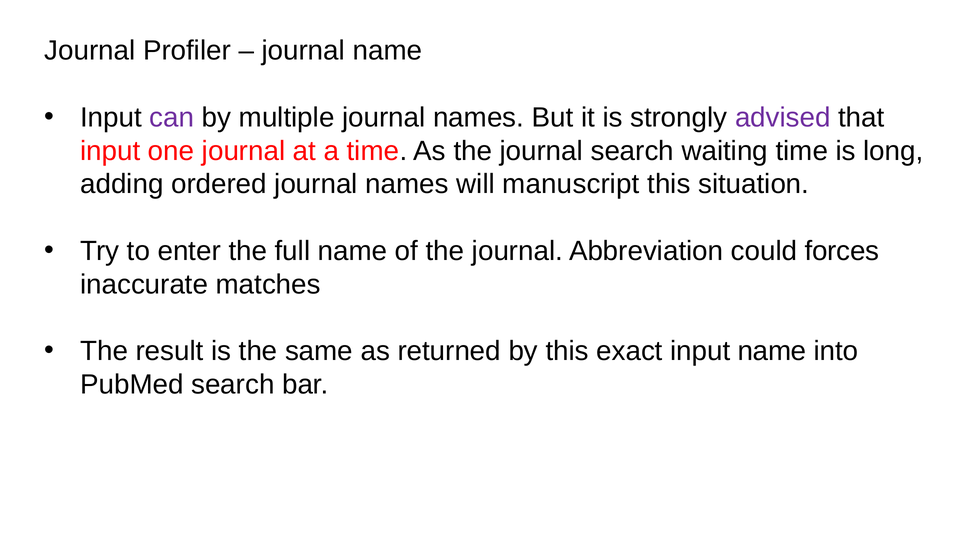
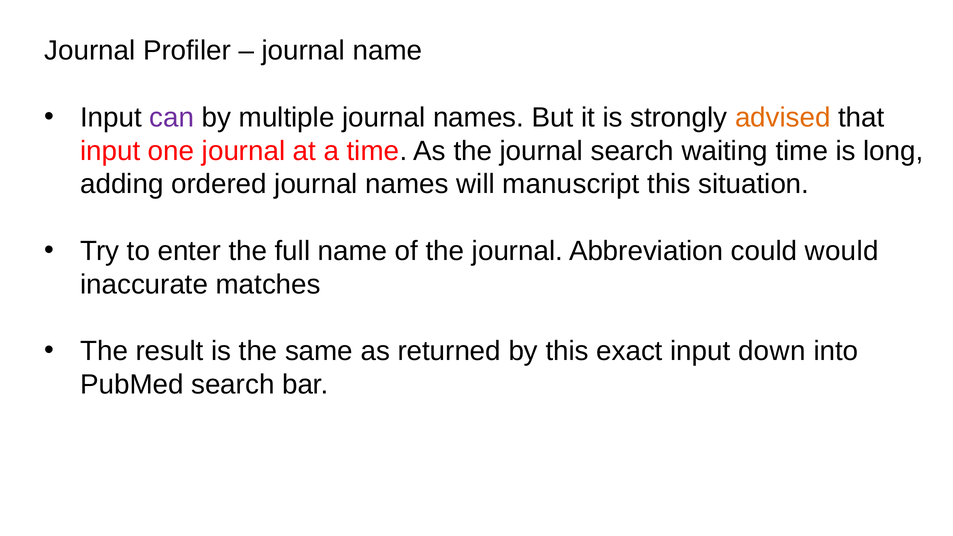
advised colour: purple -> orange (783, 118)
forces: forces -> would (842, 251)
input name: name -> down (772, 351)
